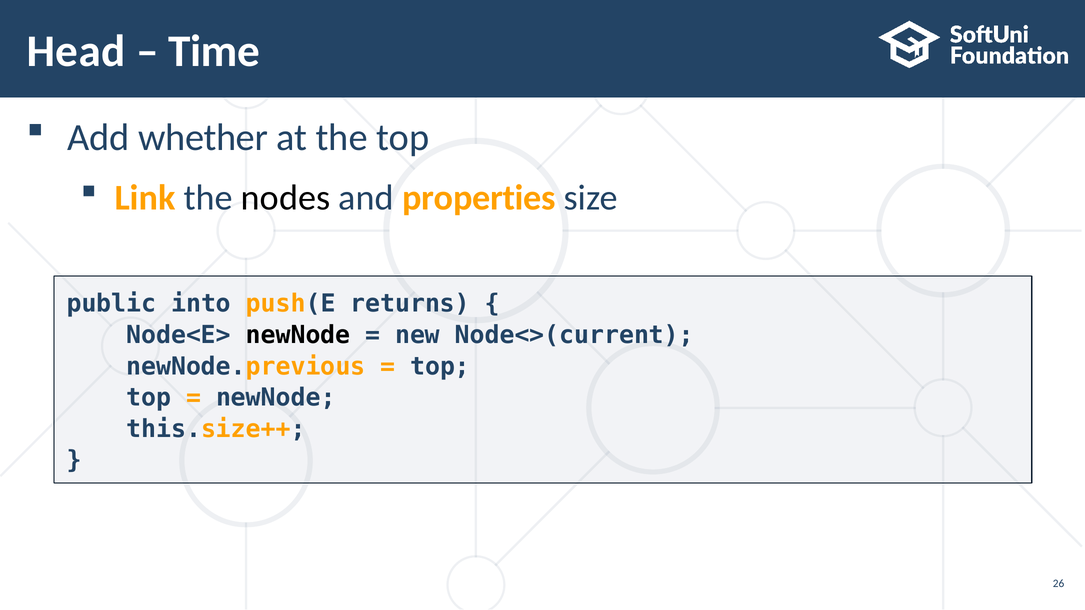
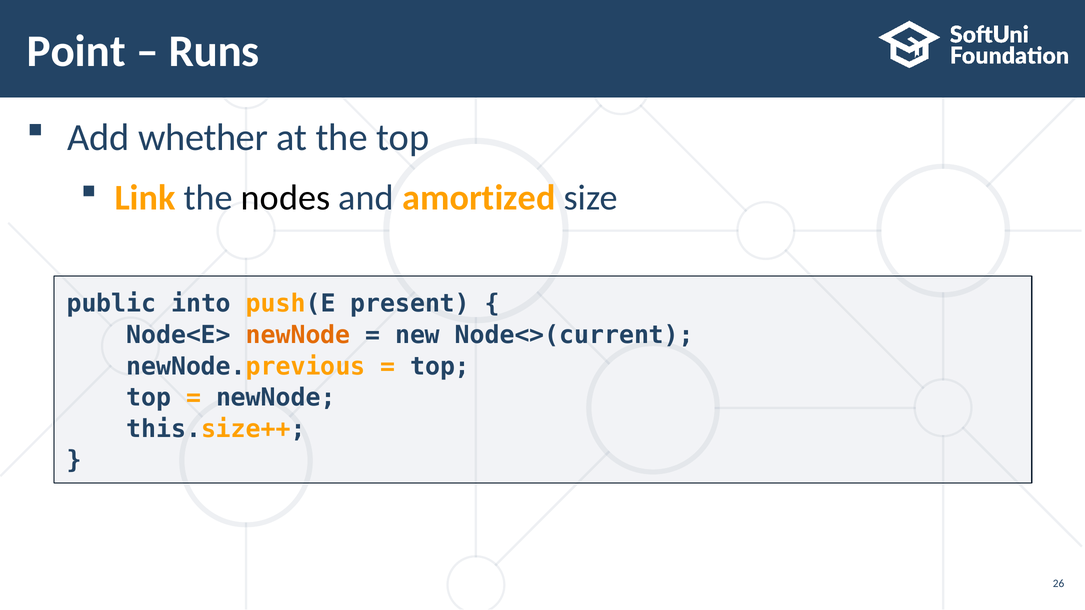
Head: Head -> Point (76, 51)
Time: Time -> Runs (214, 51)
properties: properties -> amortized (479, 198)
returns: returns -> present (410, 304)
newNode colour: black -> orange (298, 335)
